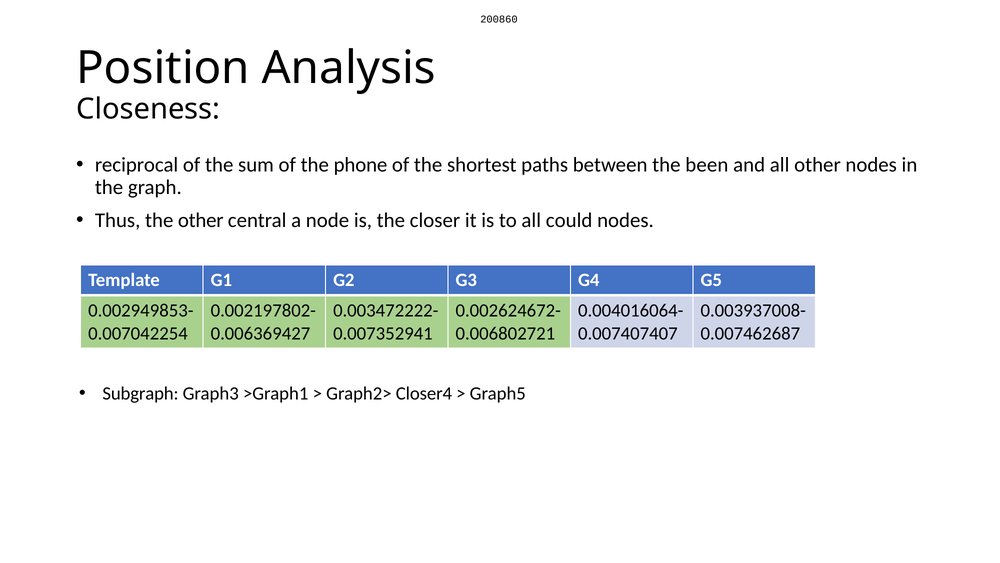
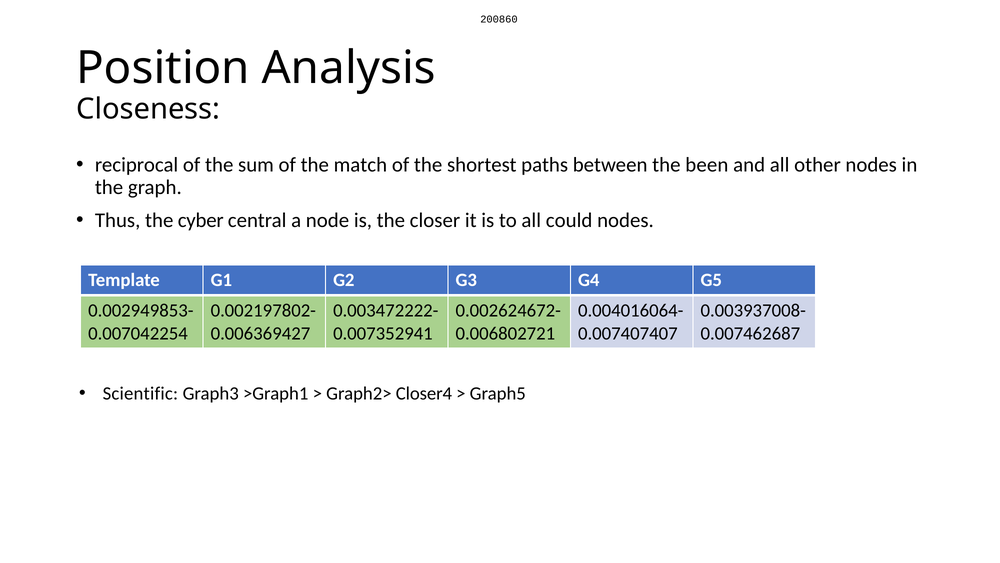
phone: phone -> match (360, 165)
the other: other -> cyber (201, 220)
Subgraph: Subgraph -> Scientific (140, 393)
